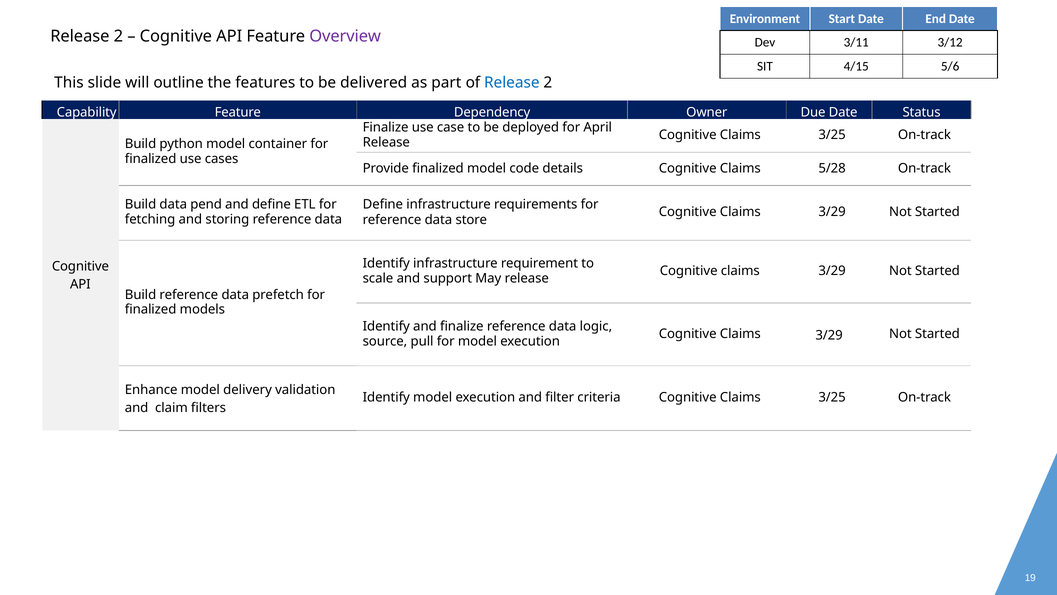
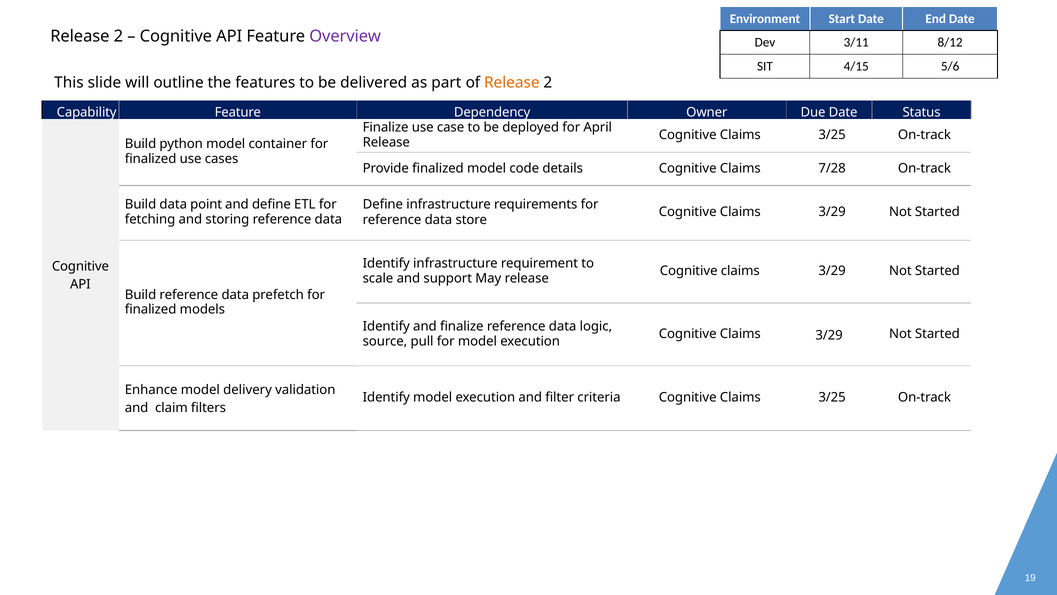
3/12: 3/12 -> 8/12 (950, 43)
Release colour: blue -> orange (512, 83)
5/28: 5/28 -> 7/28 (832, 168)
pend: pend -> point (206, 204)
